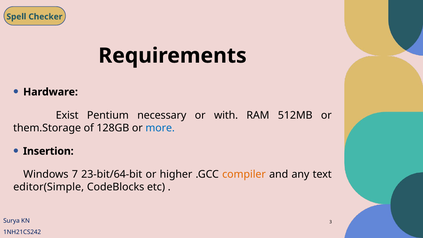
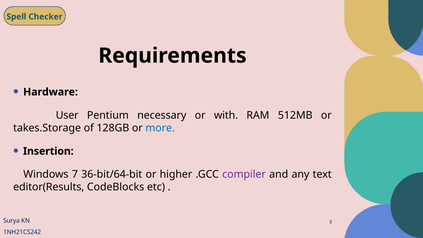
Exist: Exist -> User (67, 115)
them.Storage: them.Storage -> takes.Storage (47, 128)
23-bit/64-bit: 23-bit/64-bit -> 36-bit/64-bit (112, 174)
compiler colour: orange -> purple (244, 174)
editor(Simple: editor(Simple -> editor(Results (49, 187)
